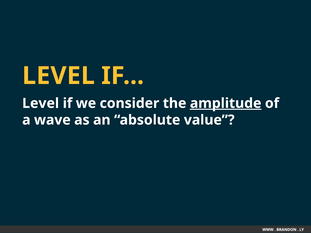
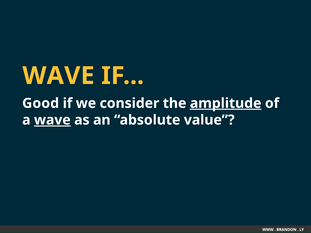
LEVEL: LEVEL -> WAVE (58, 76)
Level: Level -> Good (41, 103)
wave underline: none -> present (52, 120)
